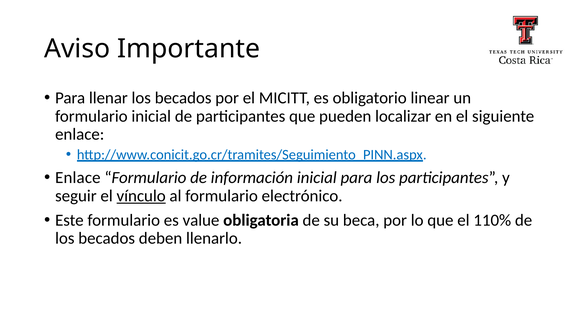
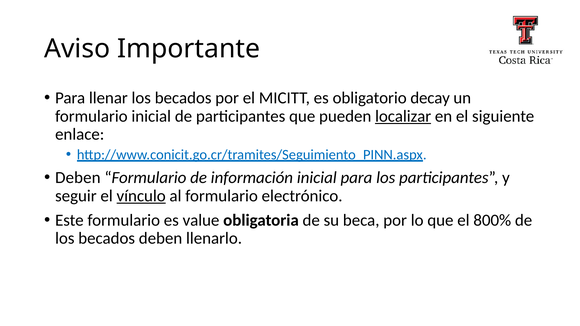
linear: linear -> decay (430, 98)
localizar underline: none -> present (403, 116)
Enlace: Enlace -> Deben (78, 178)
110%: 110% -> 800% (492, 220)
